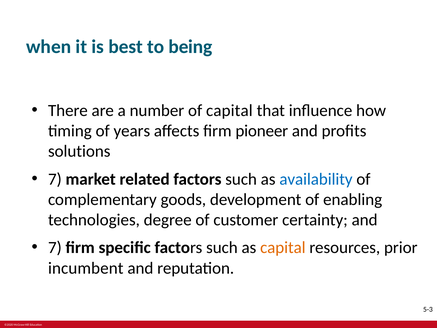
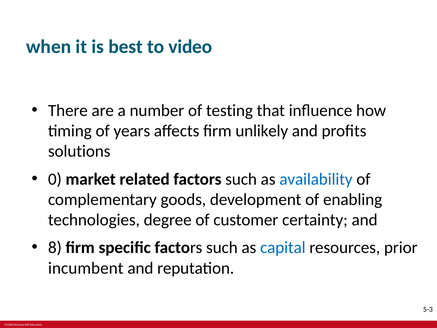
being: being -> video (190, 47)
of capital: capital -> testing (229, 110)
pioneer: pioneer -> unlikely (262, 131)
7: 7 -> 0 (55, 179)
7: 7 -> 8 (55, 247)
capital colour: orange -> blue (283, 247)
